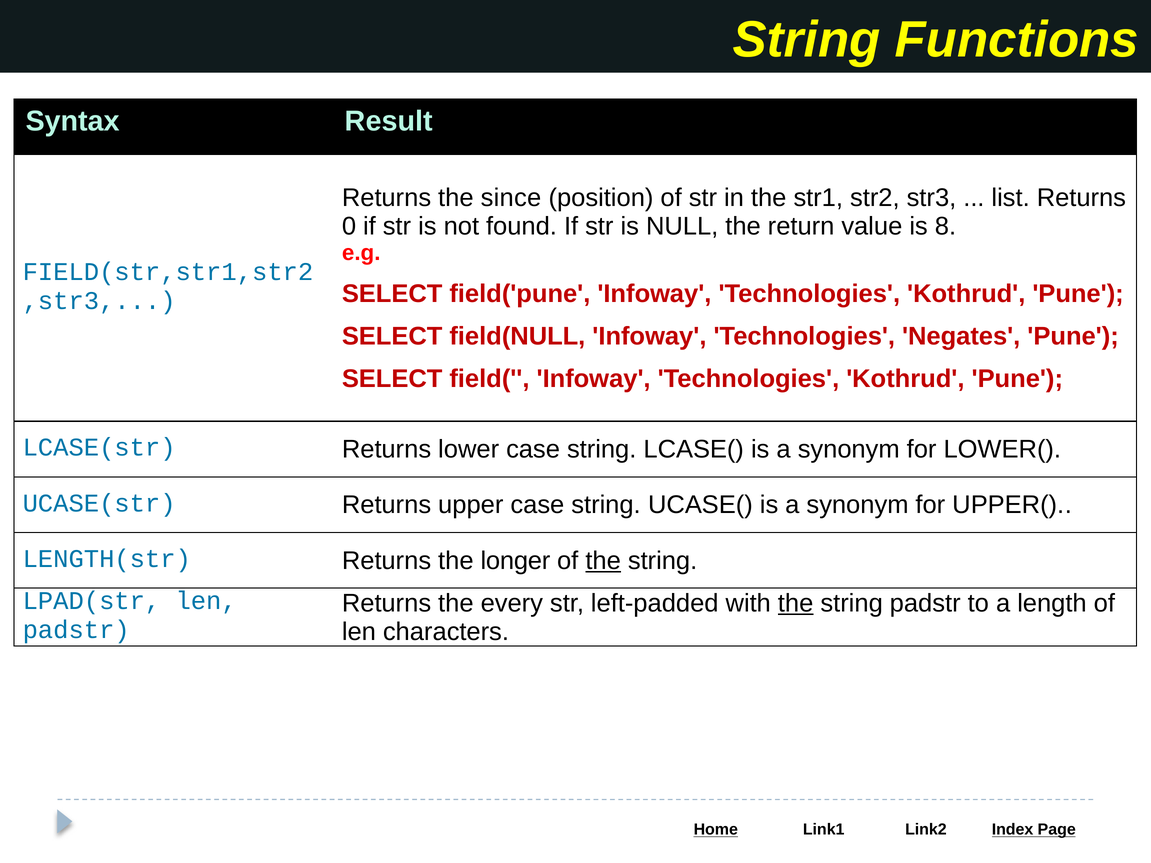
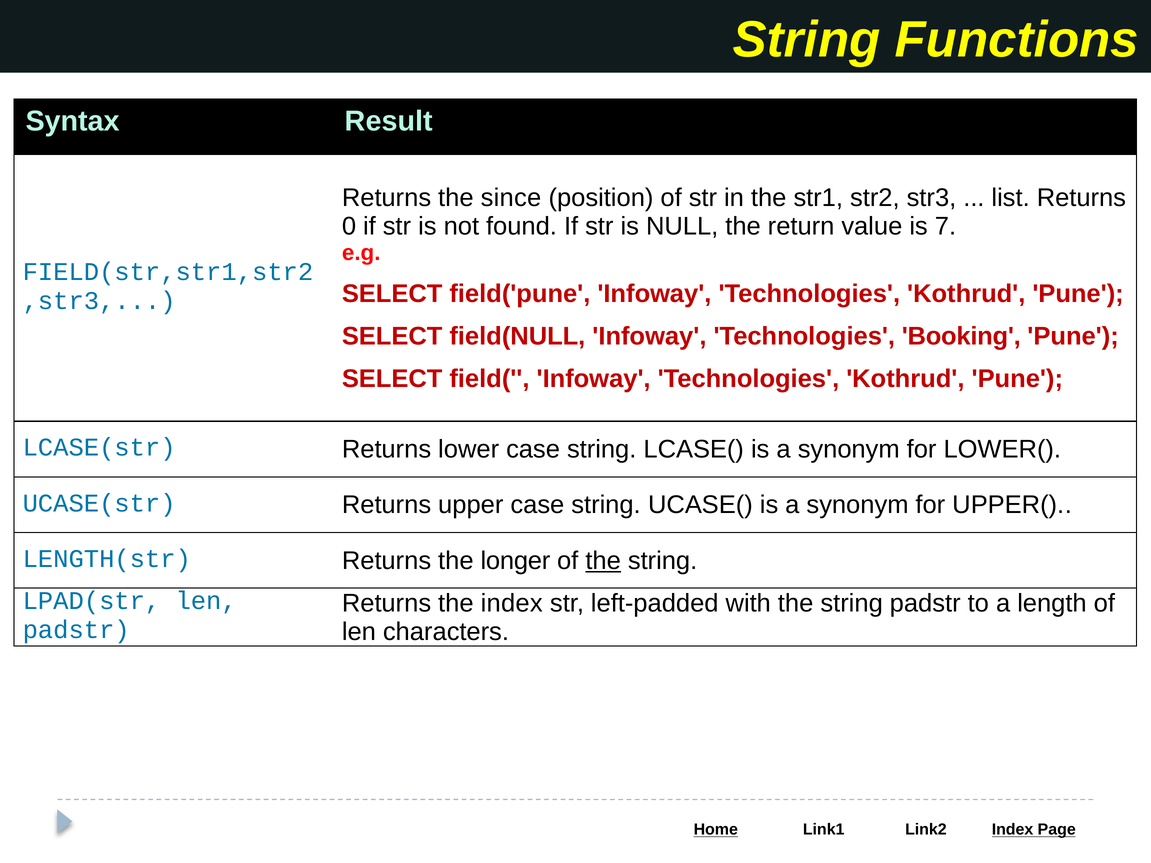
8: 8 -> 7 (946, 226)
Negates: Negates -> Booking (961, 337)
the every: every -> index (512, 603)
the underline: present -> none (796, 603)
